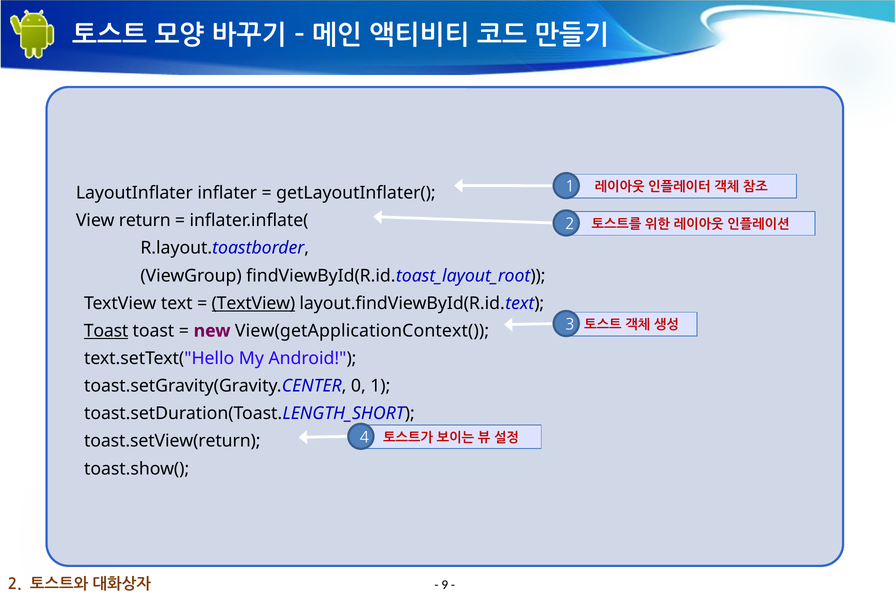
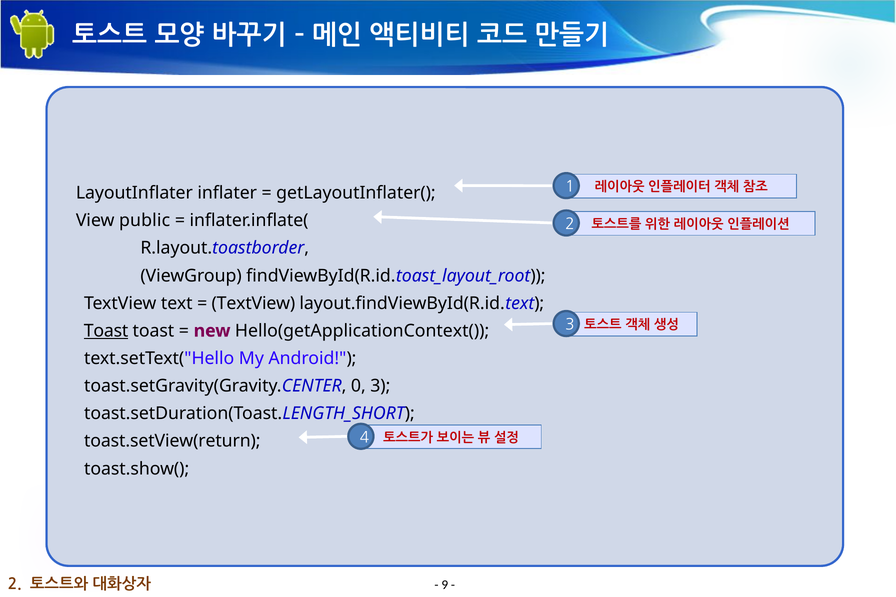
return: return -> public (145, 221)
TextView underline: present -> none (253, 303)
View(getApplicationContext(: View(getApplicationContext( -> Hello(getApplicationContext( (362, 331)
0 1: 1 -> 3 (380, 386)
